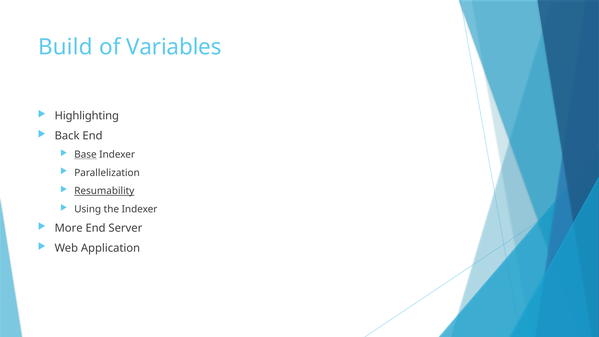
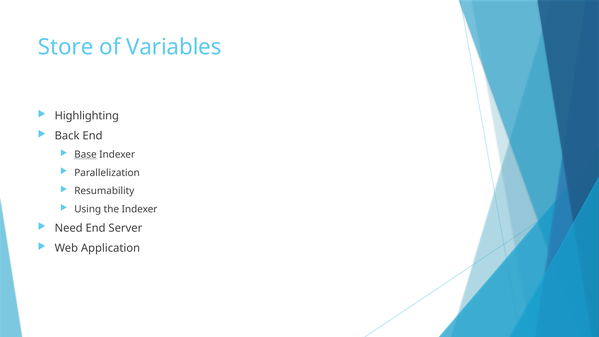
Build: Build -> Store (66, 47)
Resumability underline: present -> none (104, 191)
More: More -> Need (69, 228)
